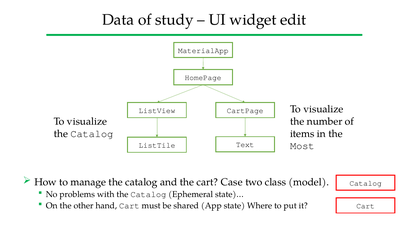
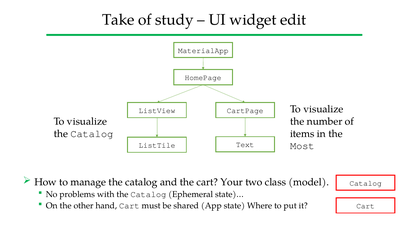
Data: Data -> Take (118, 20)
Case: Case -> Your (232, 182)
